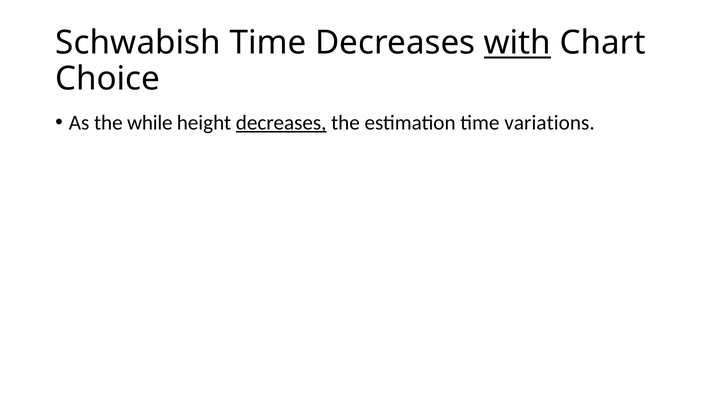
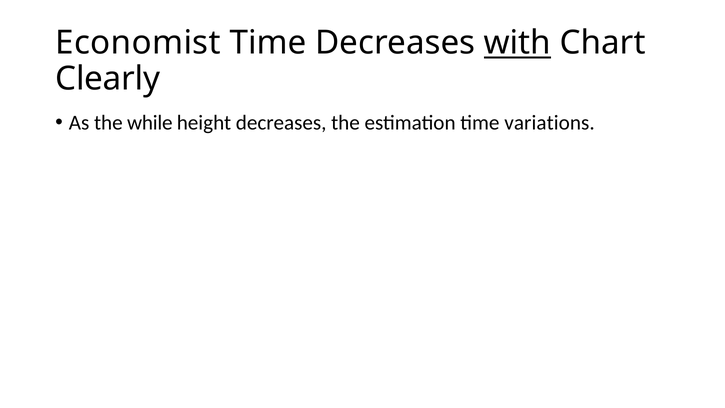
Schwabish: Schwabish -> Economist (138, 43)
Choice: Choice -> Clearly (108, 79)
decreases underline: present -> none (281, 123)
